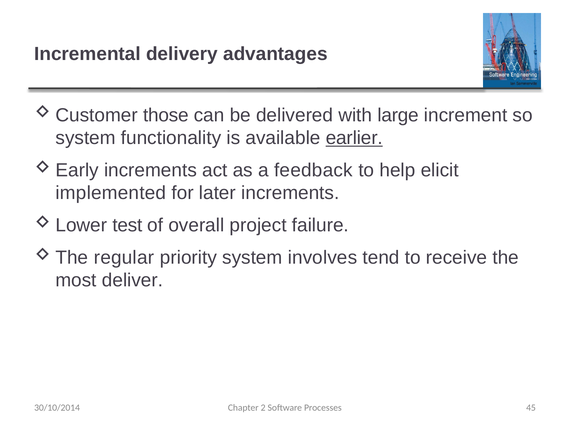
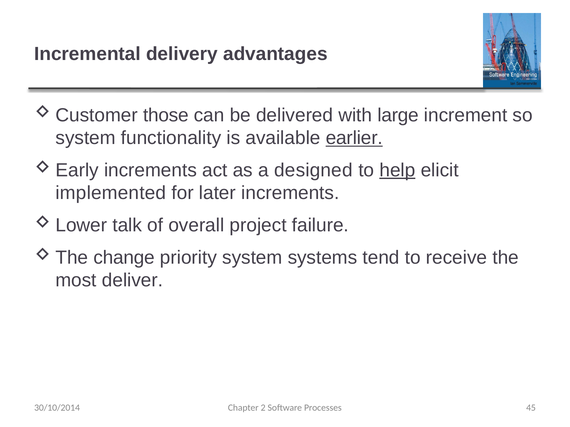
feedback: feedback -> designed (313, 170)
help underline: none -> present (397, 170)
test: test -> talk (127, 226)
regular: regular -> change (124, 258)
involves: involves -> systems (322, 258)
